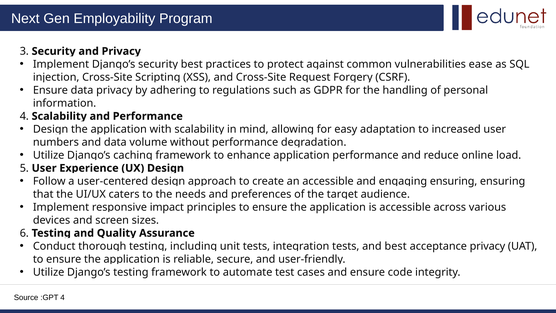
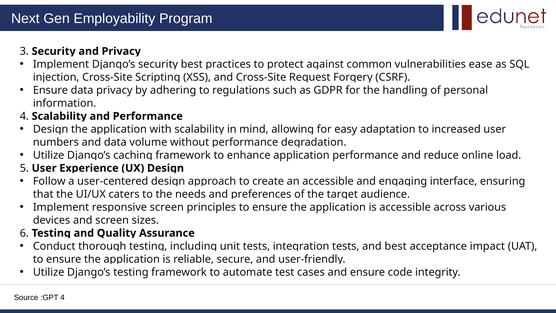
ensuring: ensuring -> interface (454, 181)
impact: impact -> screen (167, 207)
acceptance privacy: privacy -> impact (487, 246)
